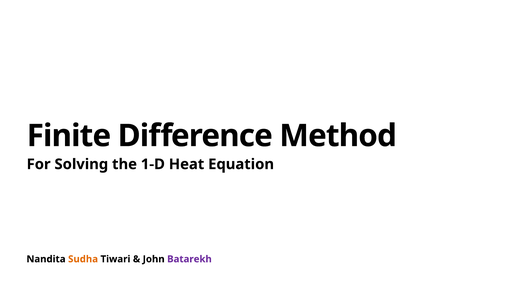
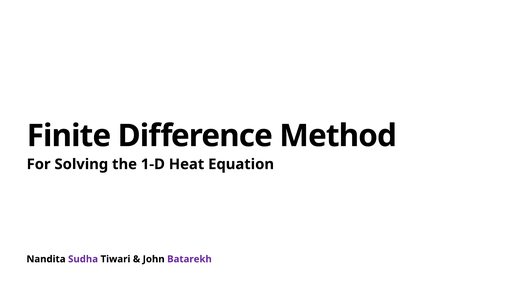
Sudha colour: orange -> purple (83, 259)
